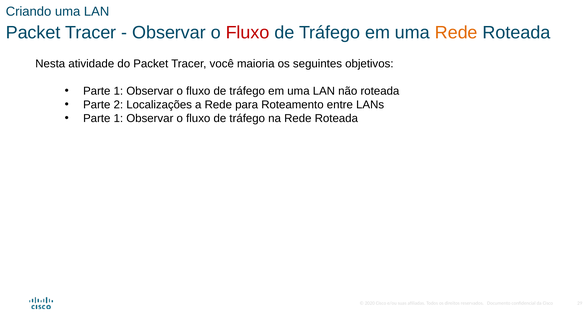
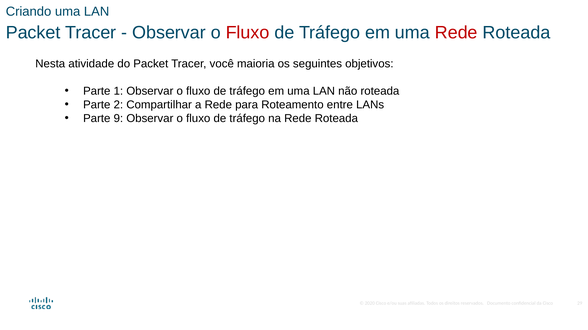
Rede colour: orange -> red (456, 33)
Localizações: Localizações -> Compartilhar (159, 105)
1: 1 -> 9 (118, 119)
